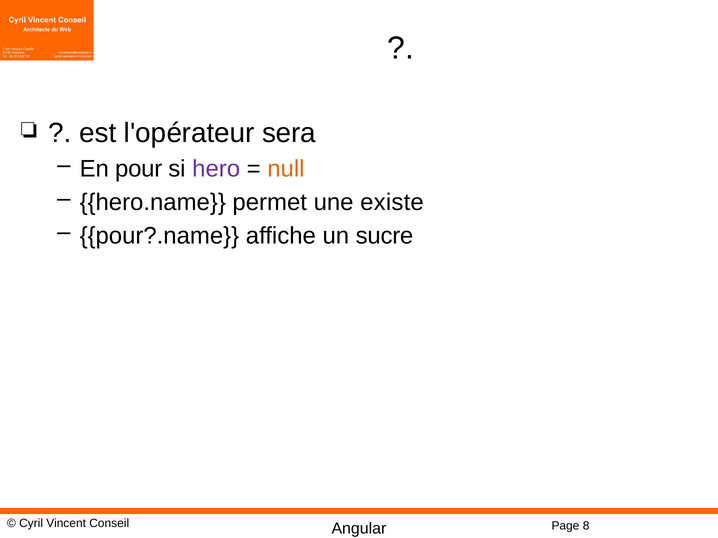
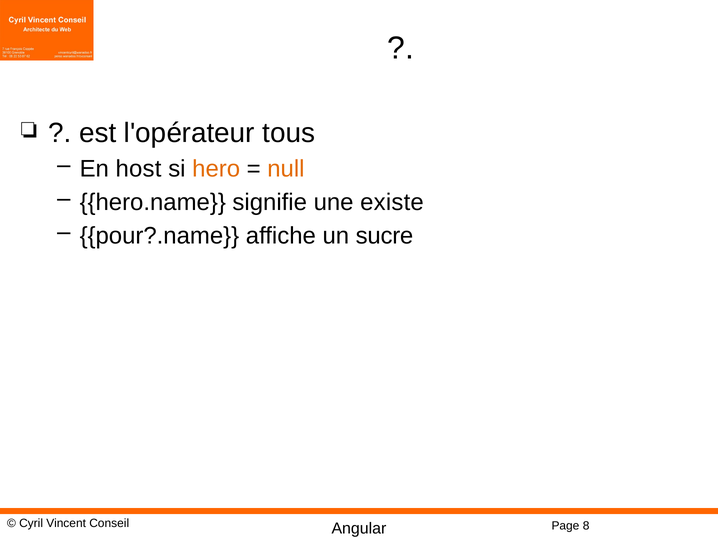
sera: sera -> tous (289, 133)
pour: pour -> host (138, 169)
hero colour: purple -> orange (216, 169)
permet: permet -> signifie (270, 202)
